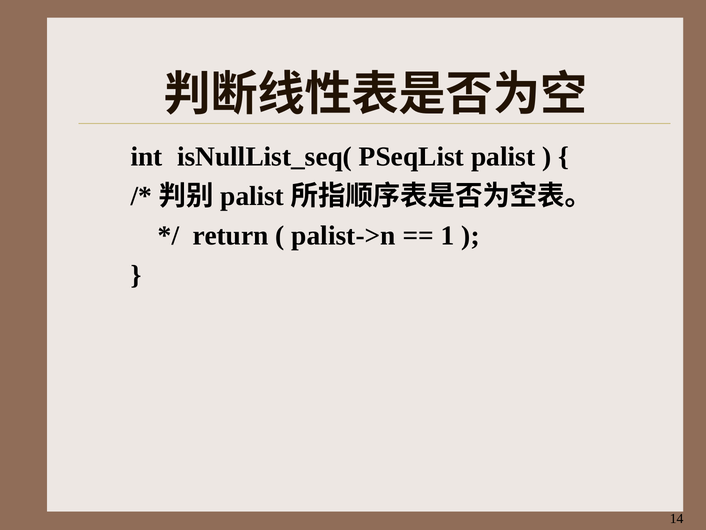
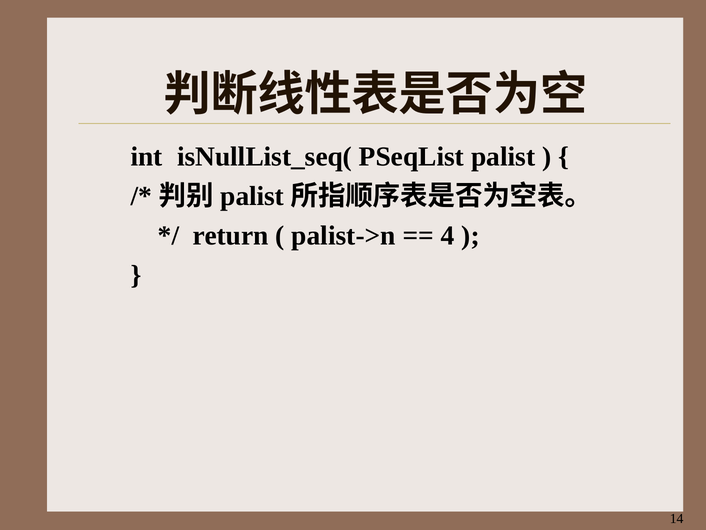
1: 1 -> 4 (448, 235)
